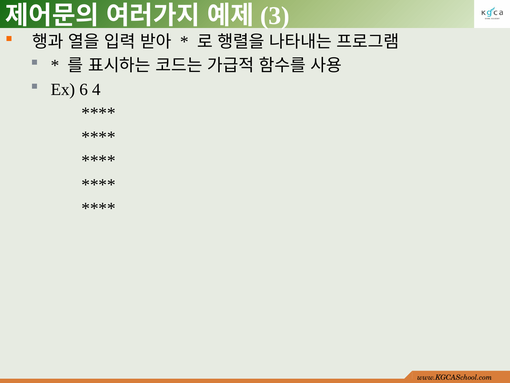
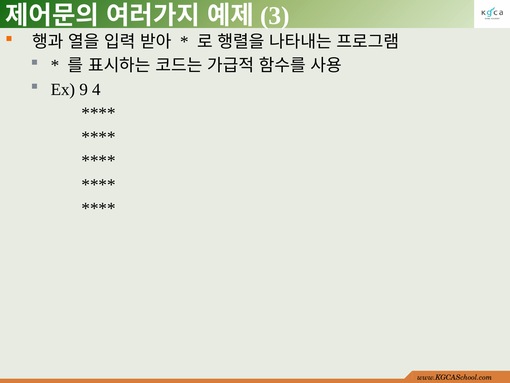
6: 6 -> 9 (84, 89)
